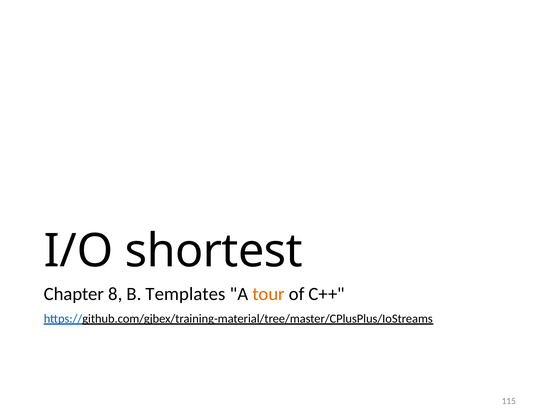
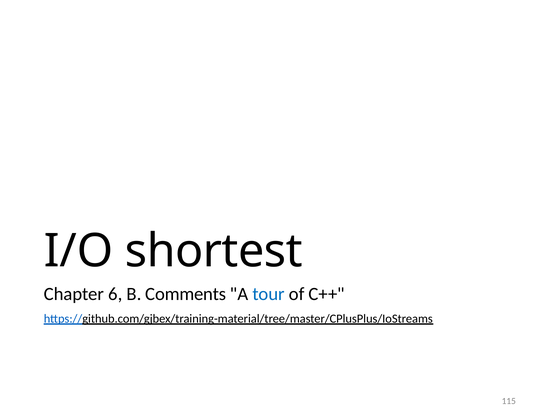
8: 8 -> 6 (115, 294)
Templates: Templates -> Comments (186, 294)
tour colour: orange -> blue (269, 294)
